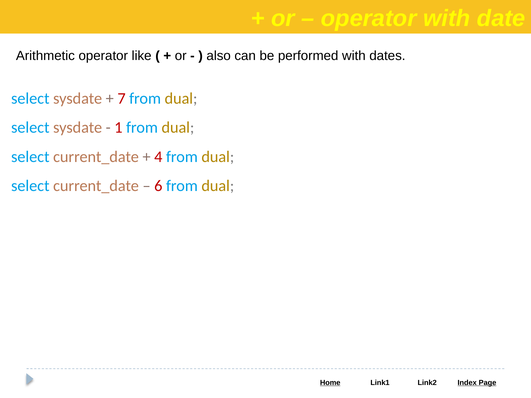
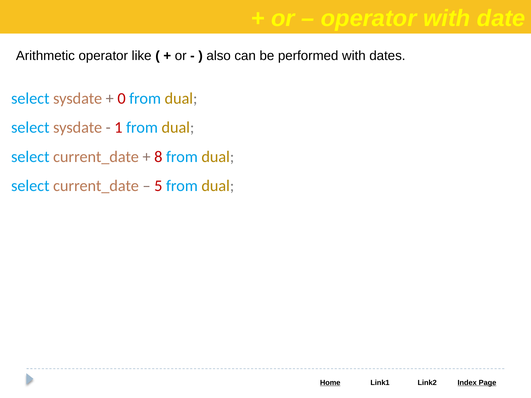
7: 7 -> 0 (122, 98)
4: 4 -> 8 (158, 157)
6: 6 -> 5 (158, 186)
